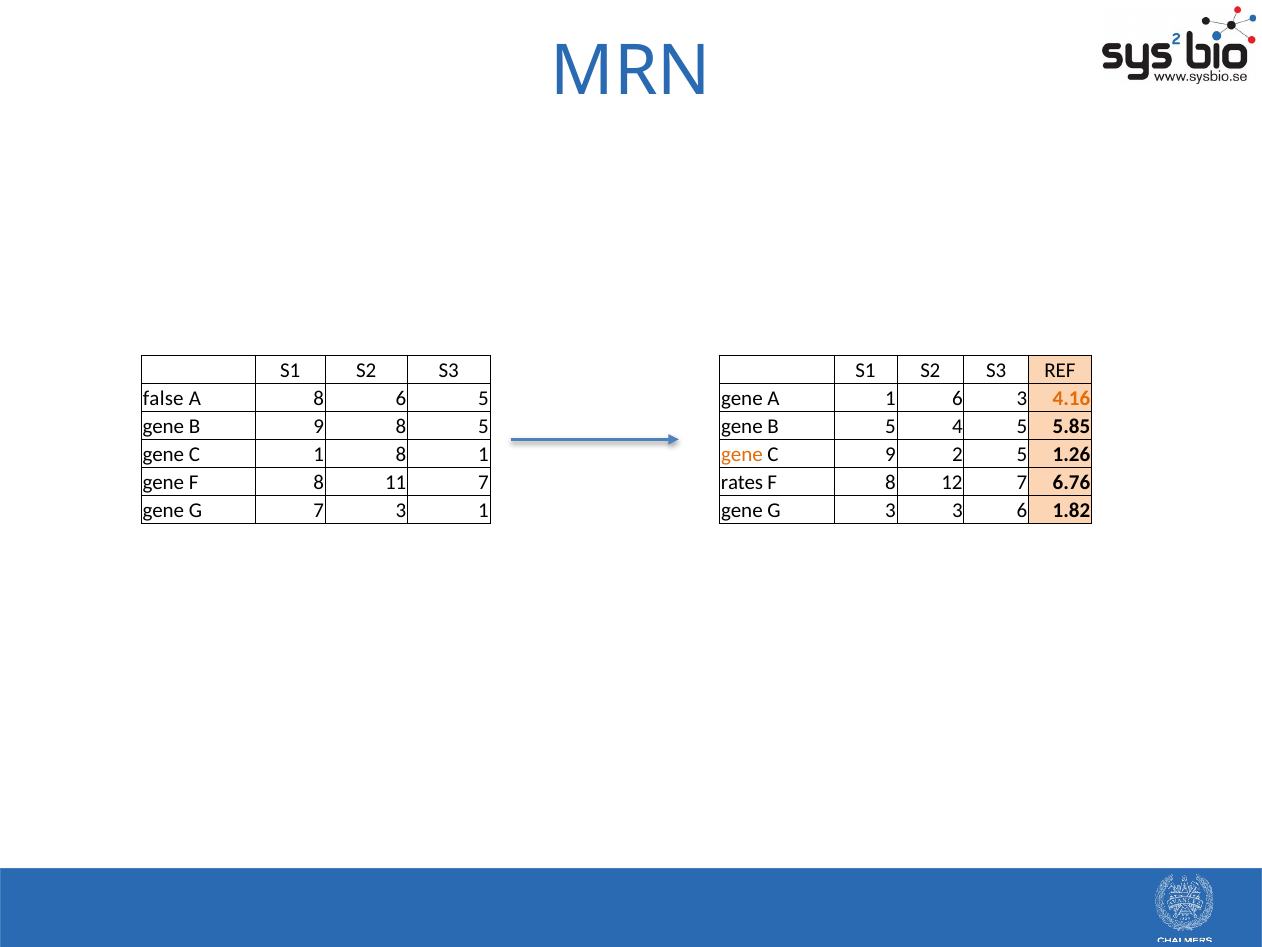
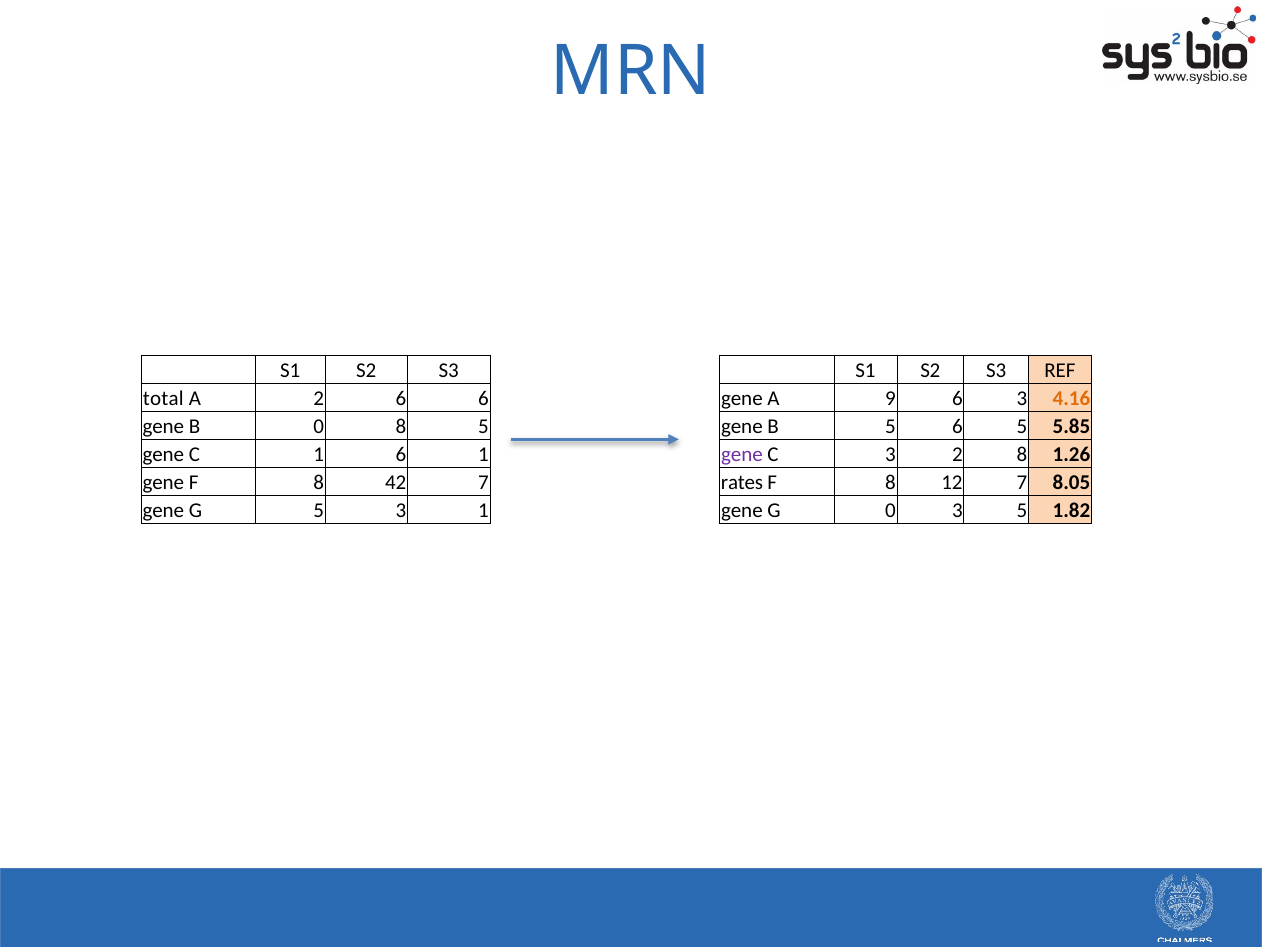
false: false -> total (163, 398)
A 8: 8 -> 2 (319, 398)
6 5: 5 -> 6 (484, 398)
A 1: 1 -> 9 (890, 398)
B 9: 9 -> 0 (319, 426)
5 4: 4 -> 6 (957, 426)
1 8: 8 -> 6 (401, 454)
gene colour: orange -> purple (742, 454)
C 9: 9 -> 3 (890, 454)
2 5: 5 -> 8 (1022, 454)
11: 11 -> 42 (396, 482)
6.76: 6.76 -> 8.05 (1071, 482)
G 7: 7 -> 5 (319, 510)
G 3: 3 -> 0 (890, 510)
3 6: 6 -> 5 (1022, 510)
